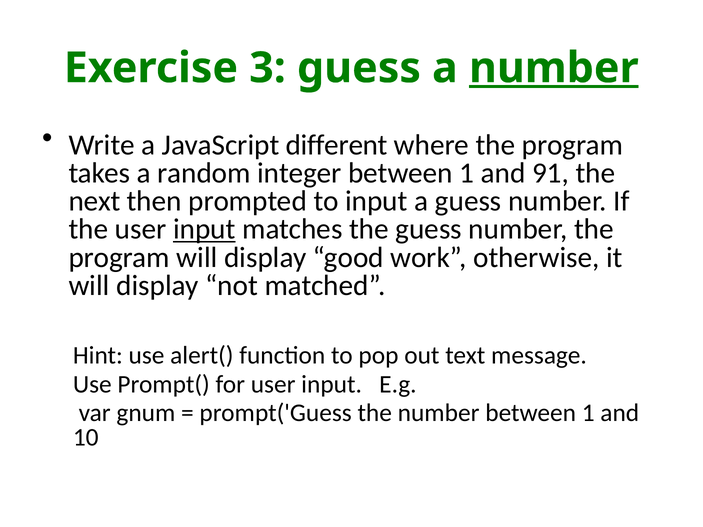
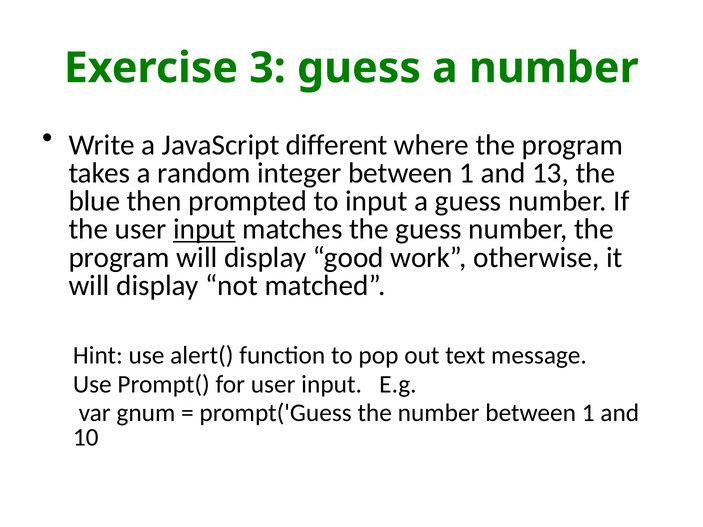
number underline: present -> none (554, 68)
91: 91 -> 13 (551, 173)
next: next -> blue (94, 201)
